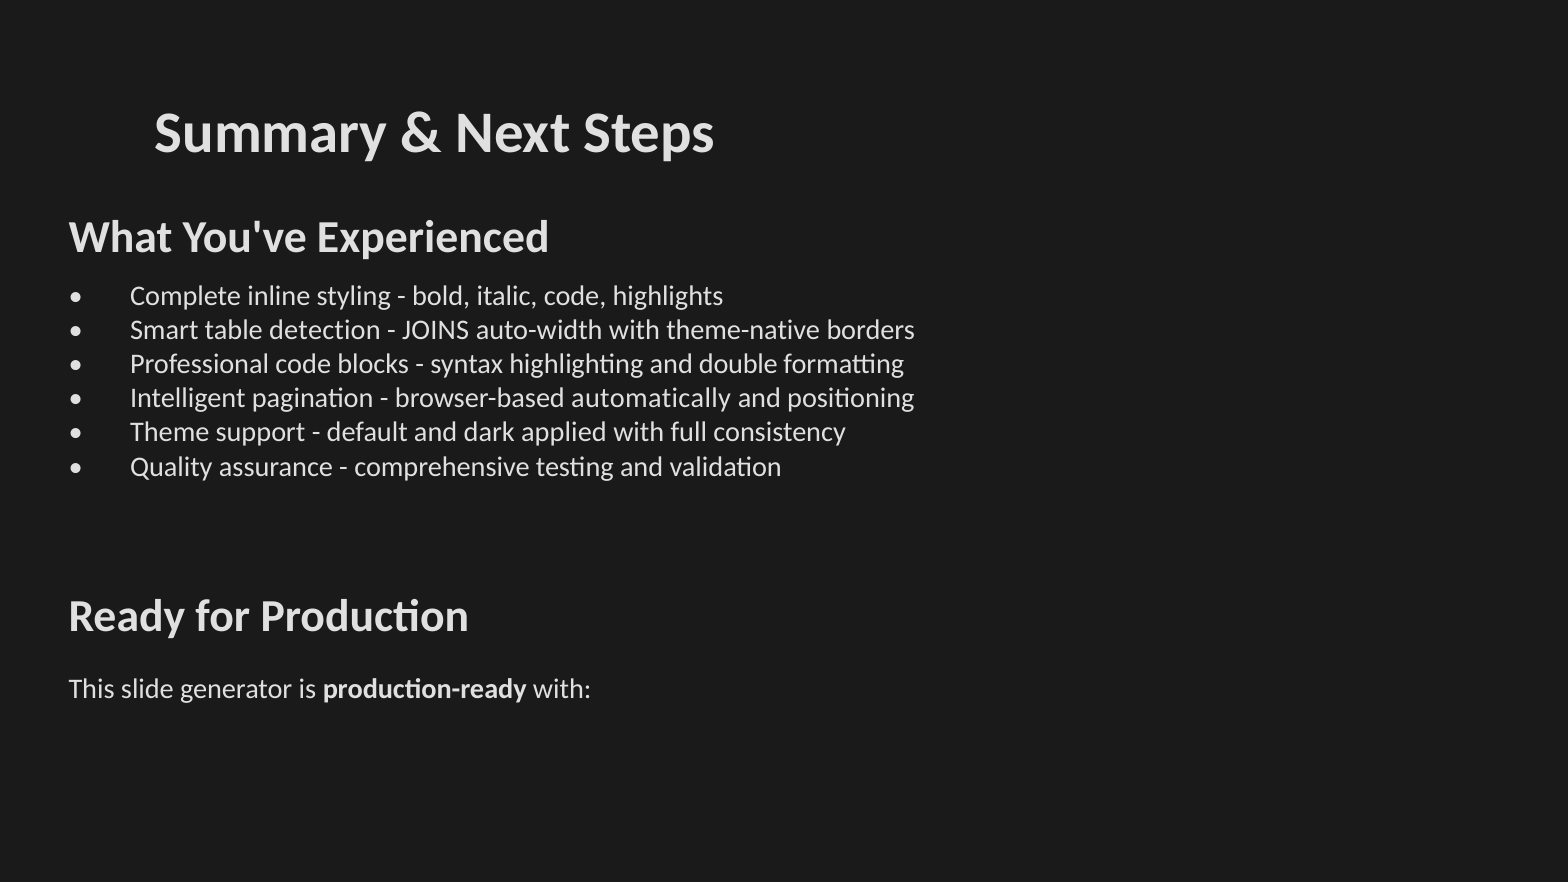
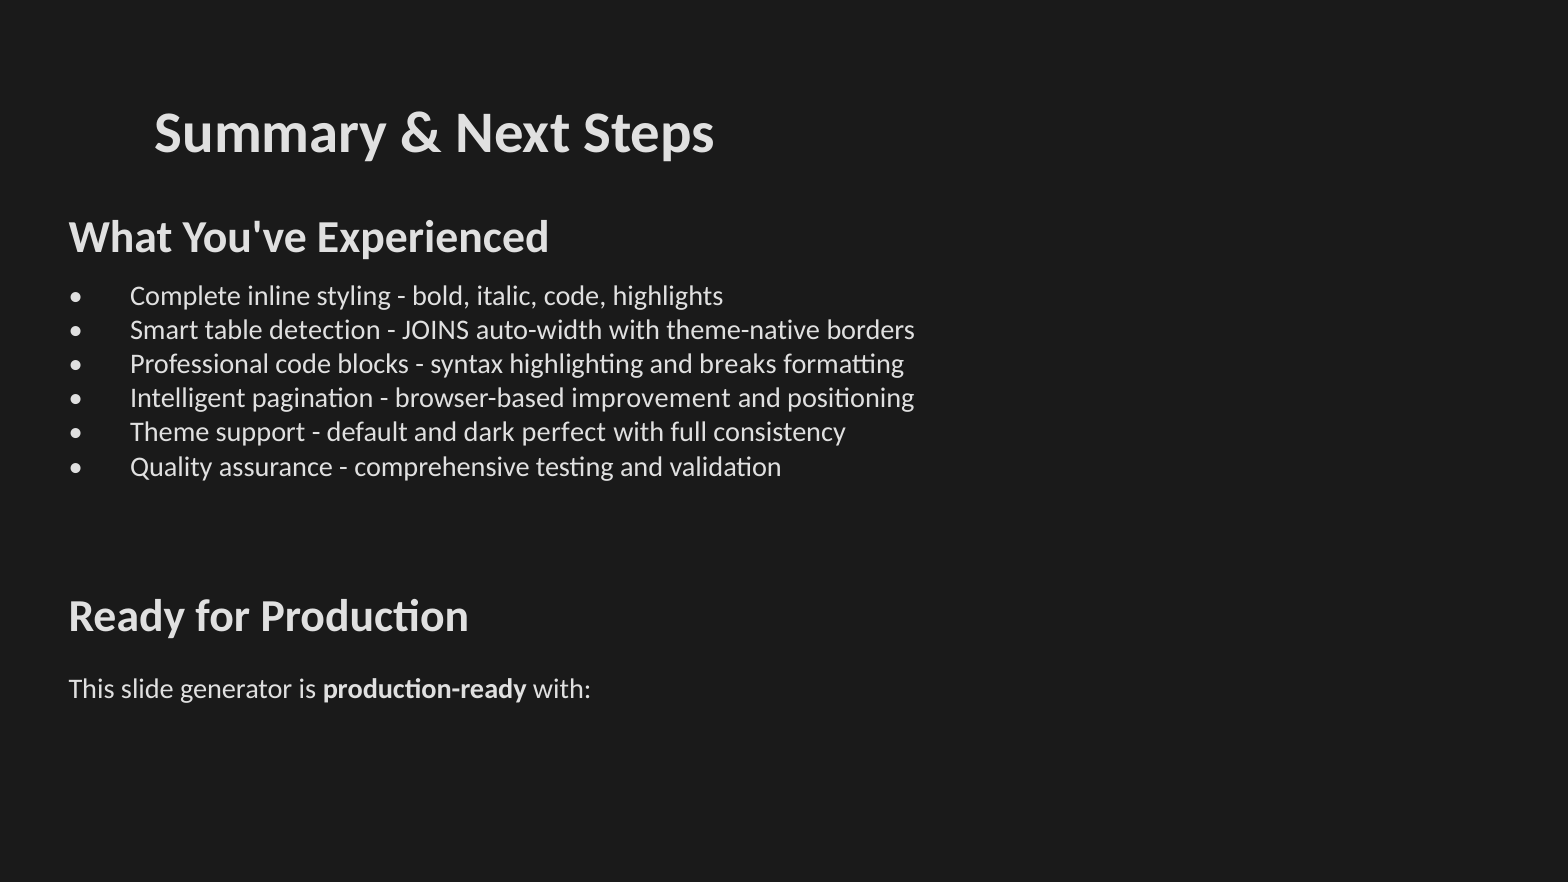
double: double -> breaks (738, 365)
automatically: automatically -> improvement (651, 399)
applied: applied -> perfect (564, 433)
